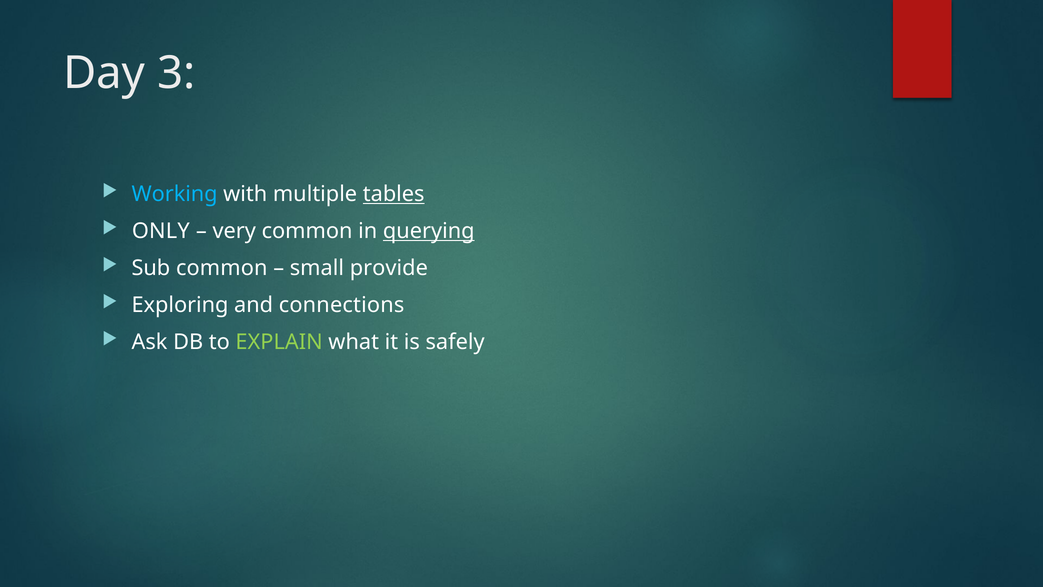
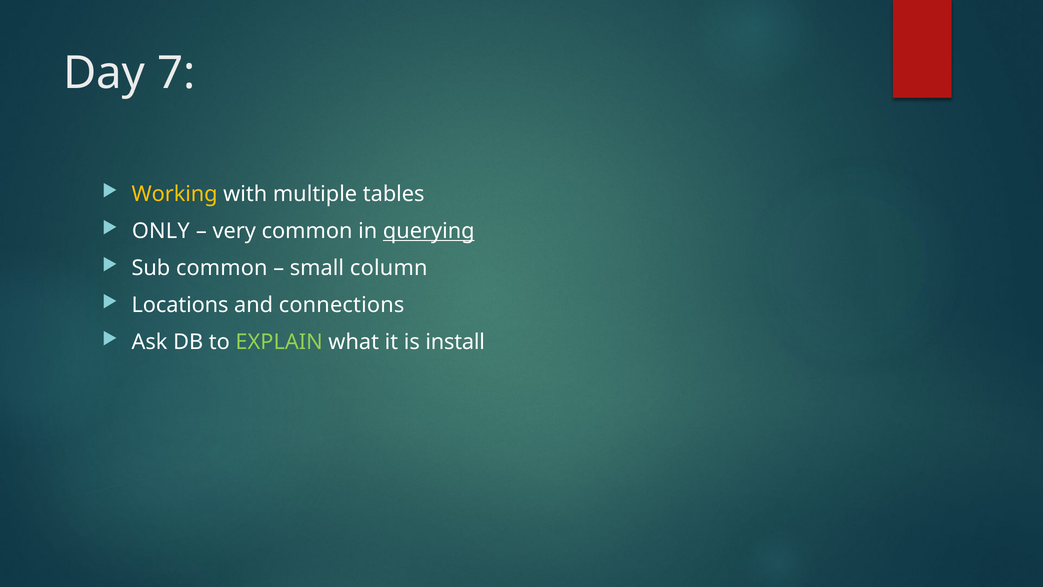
3: 3 -> 7 (176, 73)
Working colour: light blue -> yellow (175, 194)
tables underline: present -> none (394, 194)
provide: provide -> column (389, 268)
Exploring: Exploring -> Locations (180, 305)
safely: safely -> install (455, 342)
